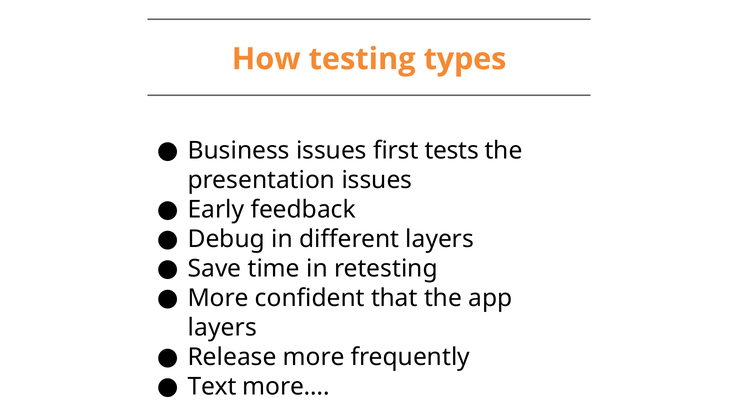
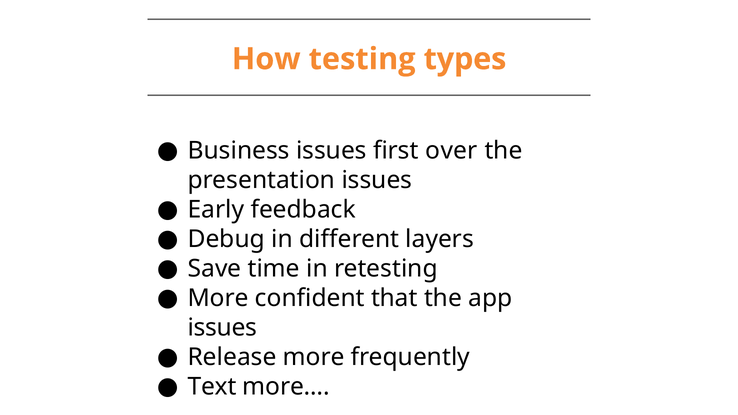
tests: tests -> over (451, 151)
layers: layers -> issues (222, 328)
